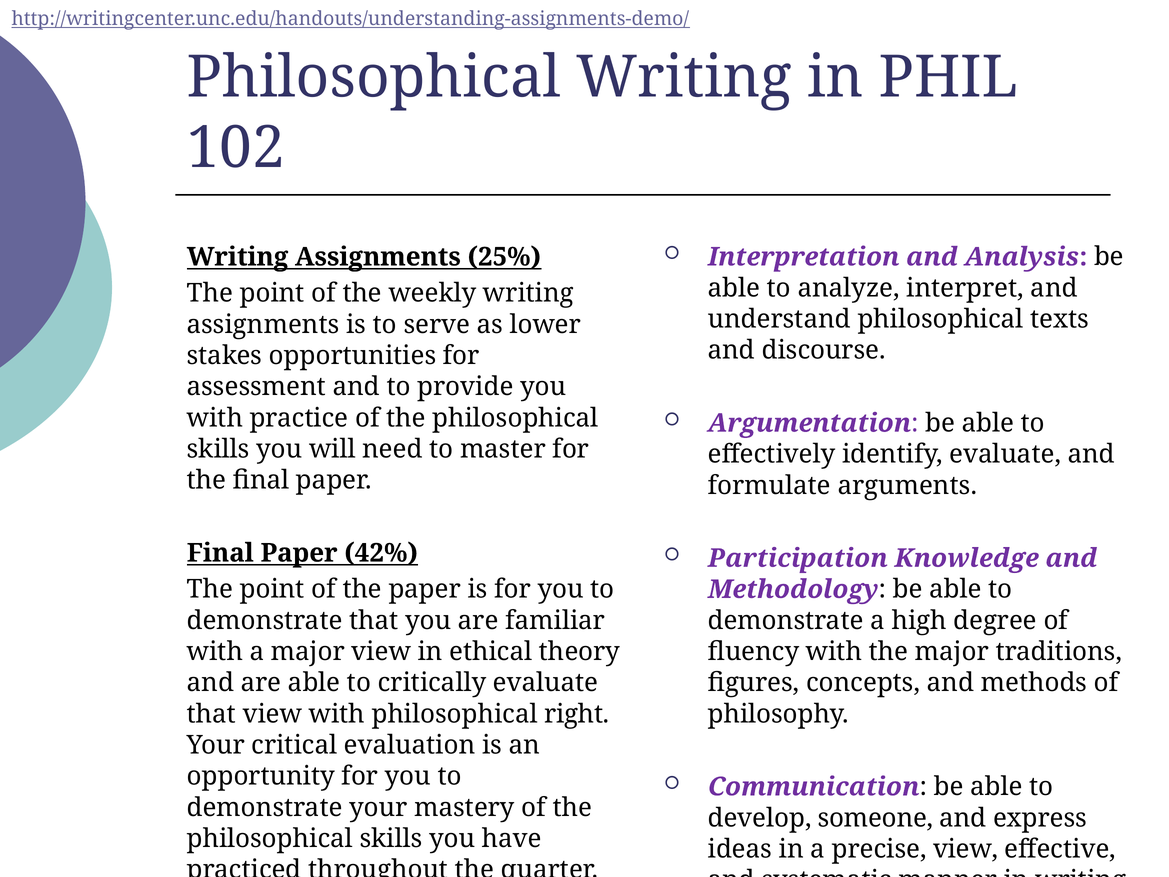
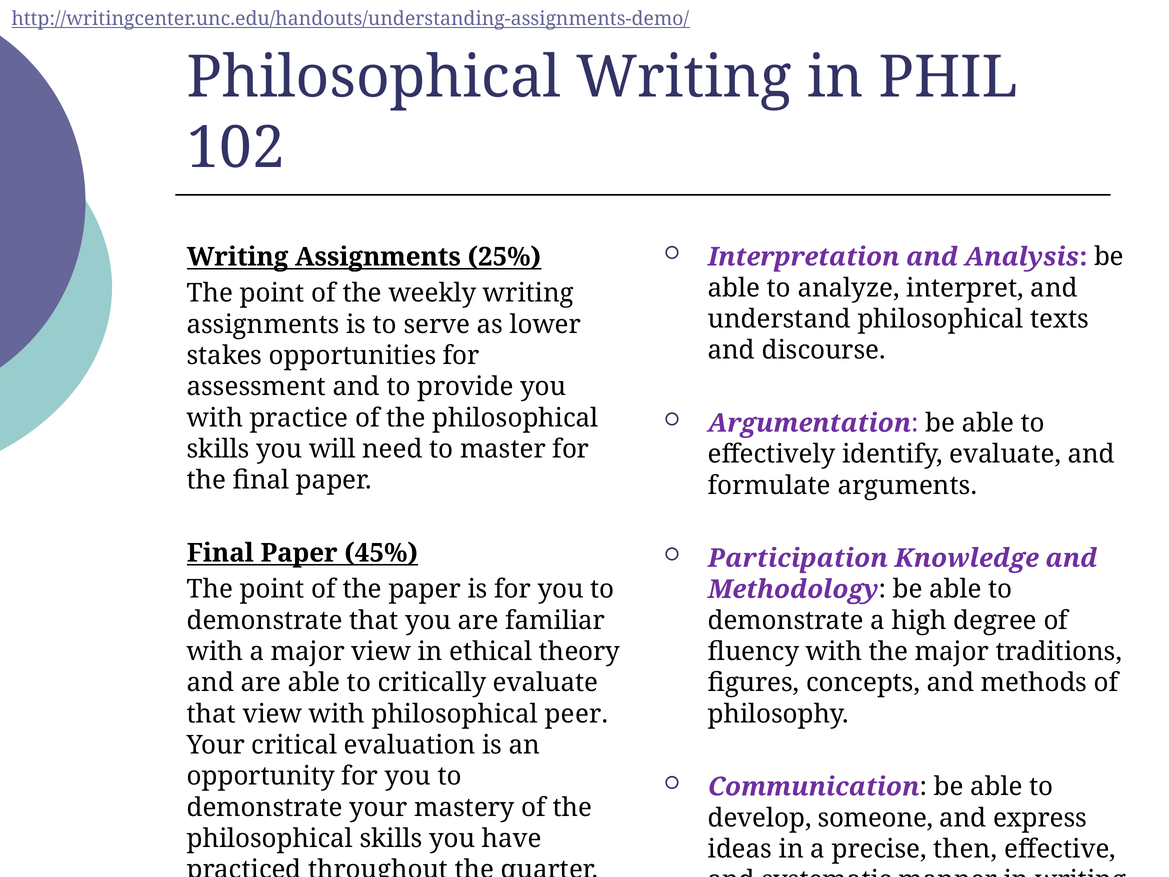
42%: 42% -> 45% (381, 553)
right: right -> peer (576, 714)
precise view: view -> then (965, 849)
